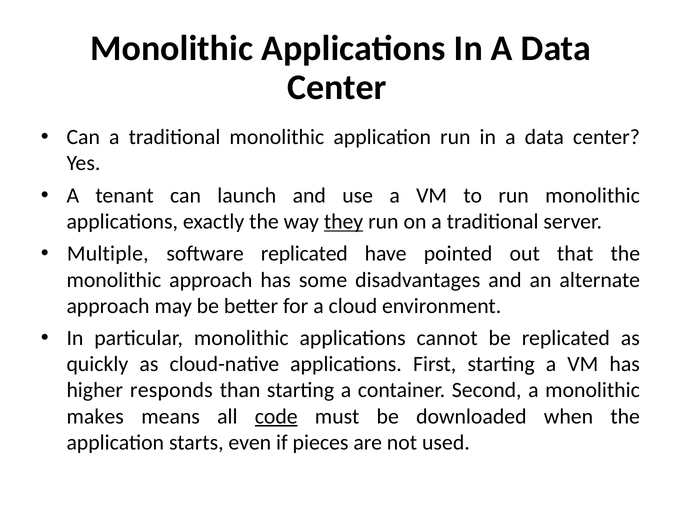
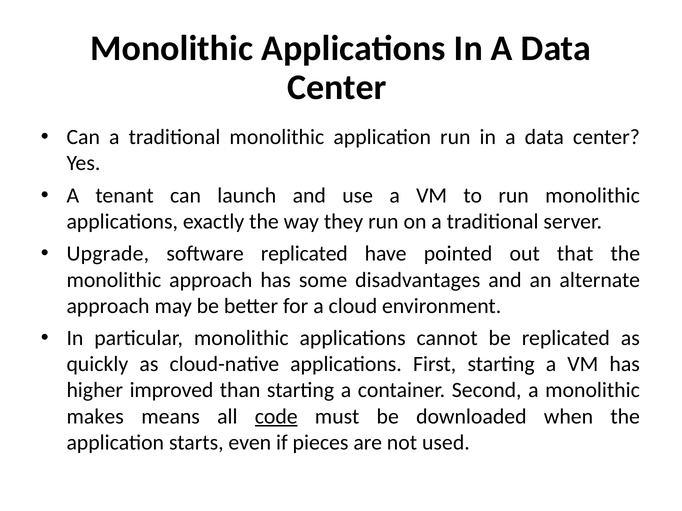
they underline: present -> none (344, 222)
Multiple: Multiple -> Upgrade (108, 254)
responds: responds -> improved (172, 391)
